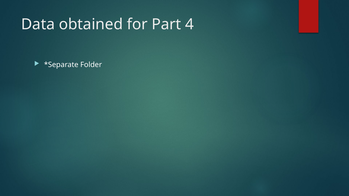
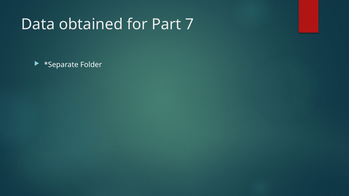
4: 4 -> 7 (190, 25)
